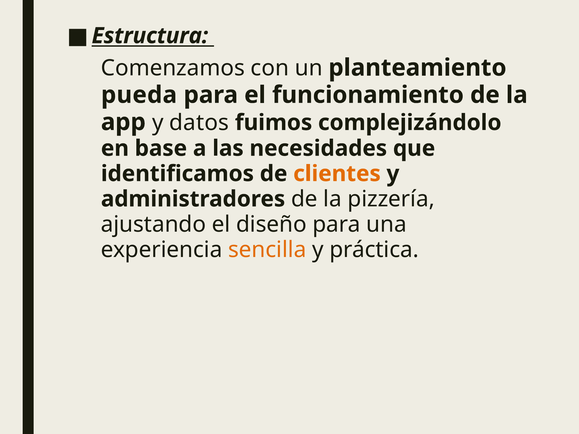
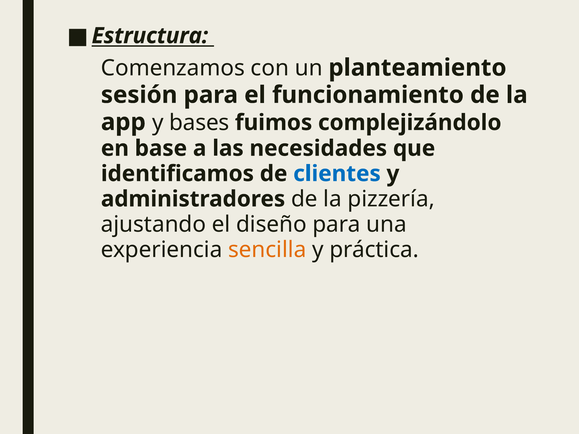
pueda: pueda -> sesión (139, 95)
datos: datos -> bases (199, 123)
clientes colour: orange -> blue (337, 174)
